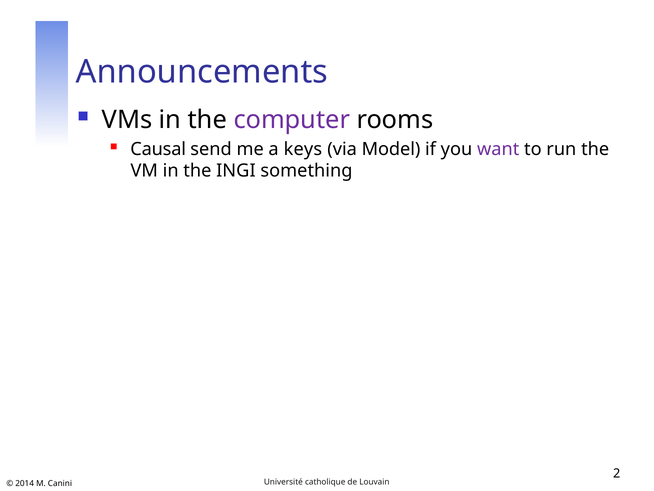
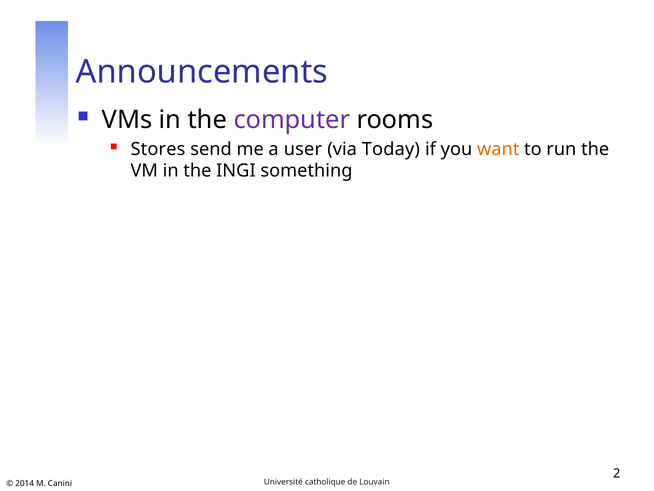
Causal: Causal -> Stores (158, 149)
keys: keys -> user (303, 149)
Model: Model -> Today (391, 149)
want colour: purple -> orange (498, 149)
